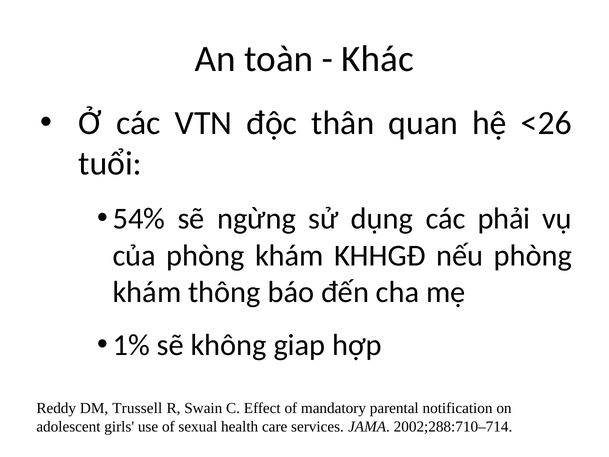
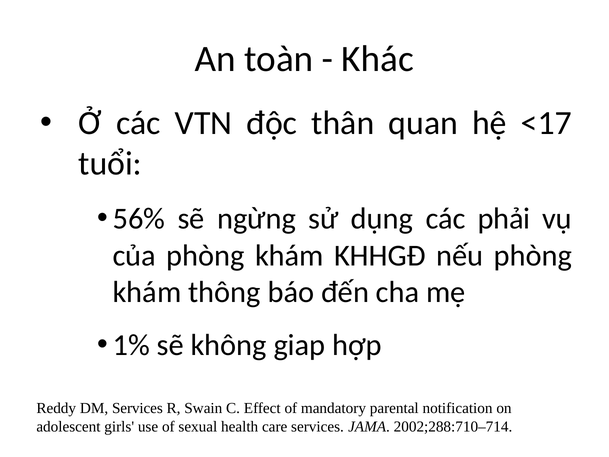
<26: <26 -> <17 (546, 123)
54%: 54% -> 56% (139, 219)
DM Trussell: Trussell -> Services (137, 408)
